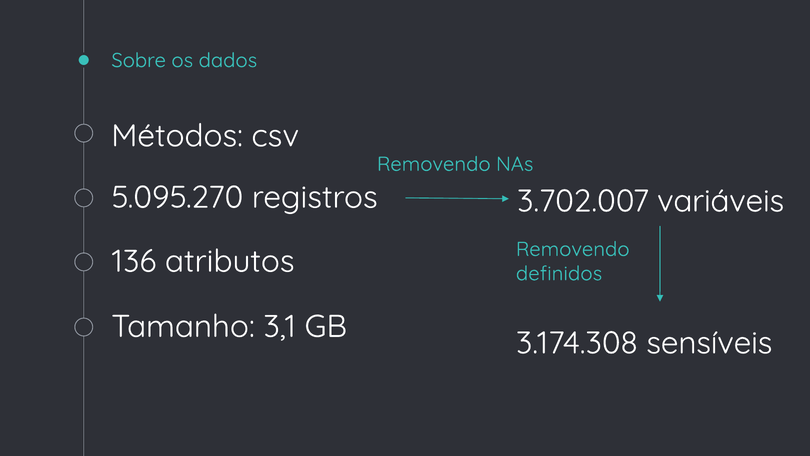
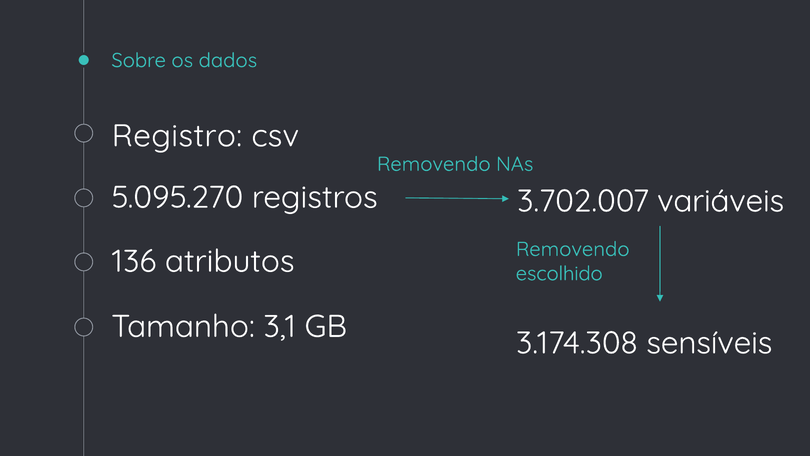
Métodos: Métodos -> Registro (177, 136)
definidos: definidos -> escolhido (559, 273)
